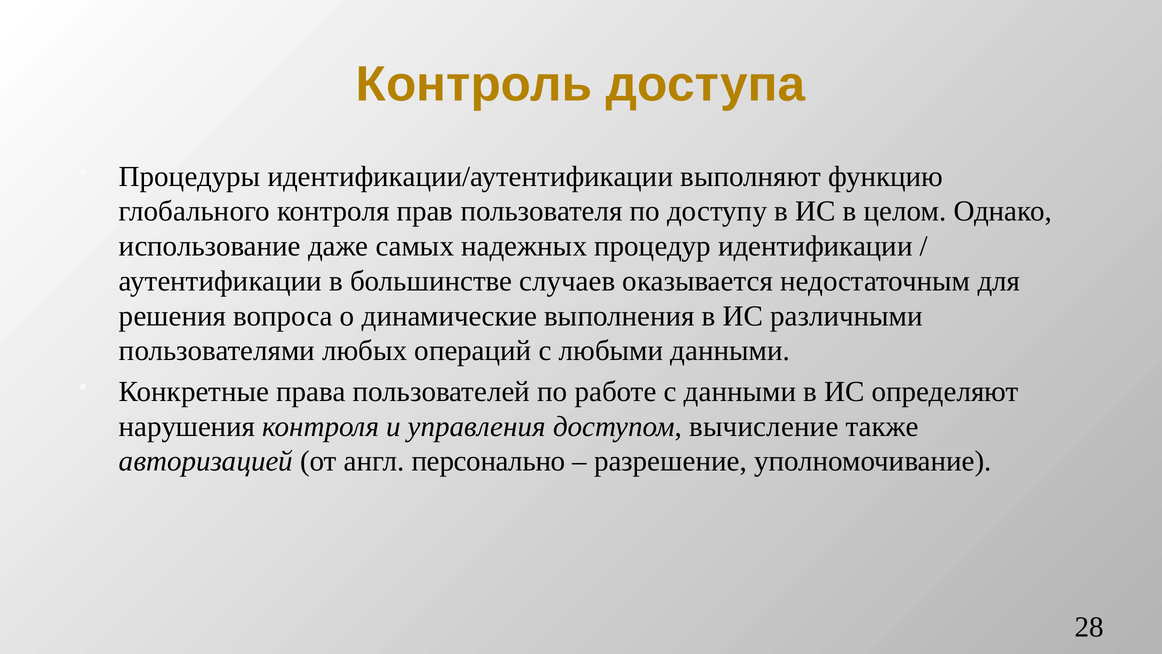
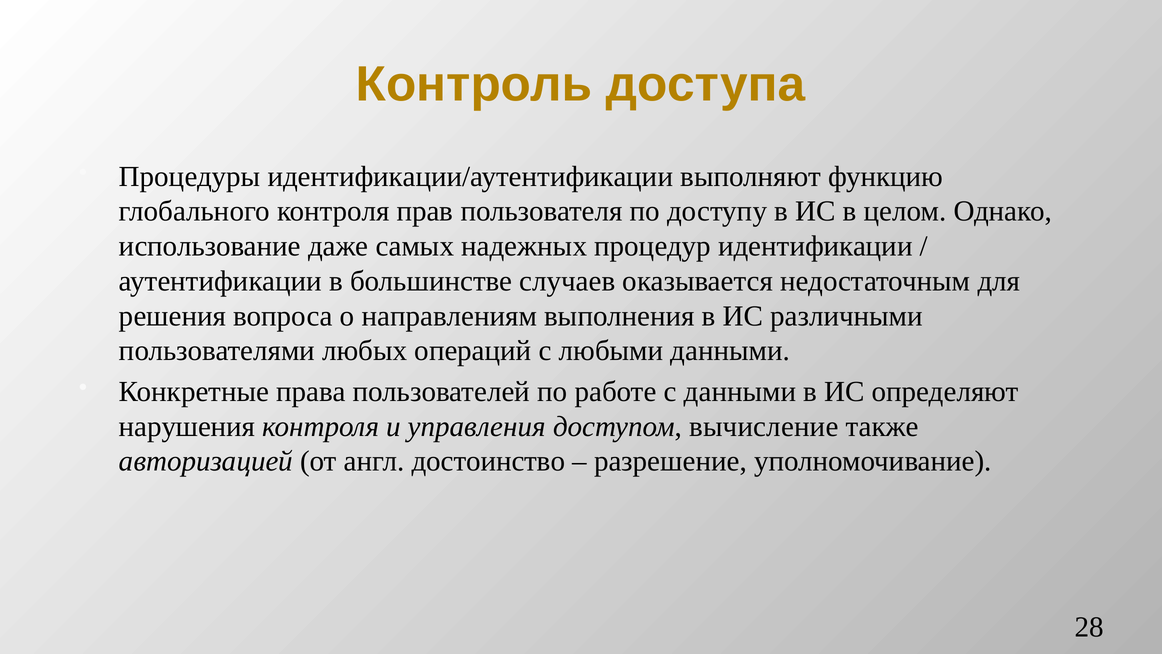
динамические: динамические -> направлениям (449, 316)
персонально: персонально -> достоинство (488, 461)
